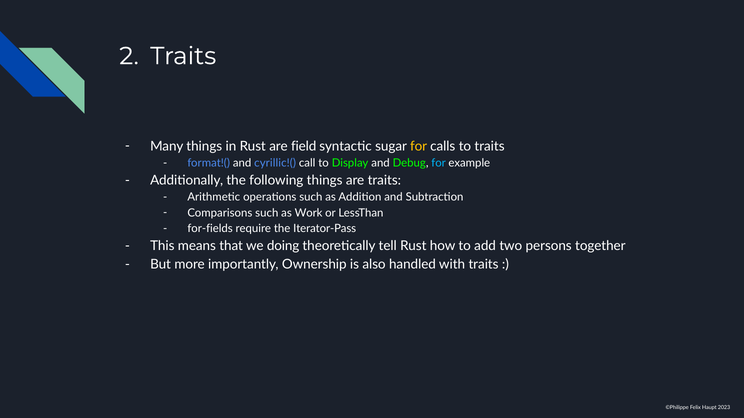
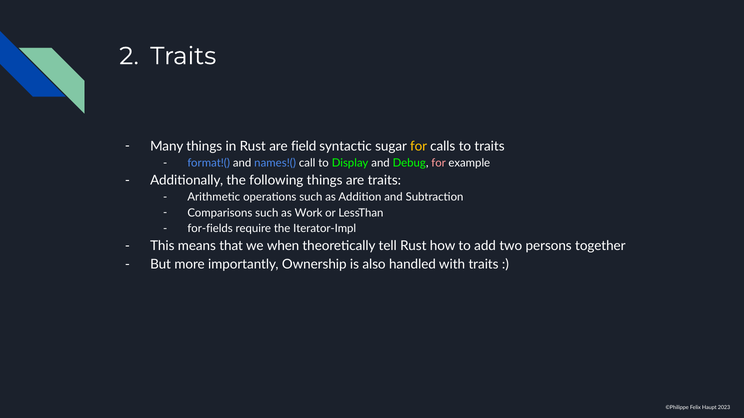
cyrillic!(: cyrillic!( -> names!( (275, 163)
for colour: light blue -> pink (439, 163)
Iterator-Pass: Iterator-Pass -> Iterator-Impl (325, 229)
doing: doing -> when (283, 246)
